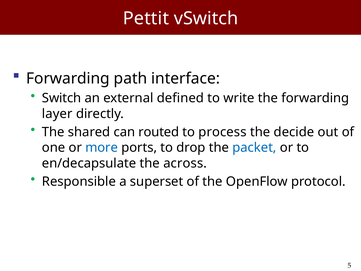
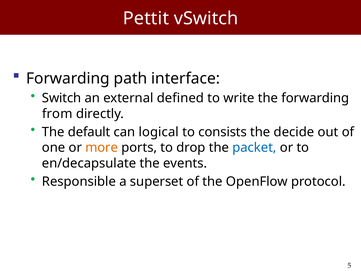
layer: layer -> from (57, 114)
shared: shared -> default (89, 132)
routed: routed -> logical (159, 132)
process: process -> consists (223, 132)
more colour: blue -> orange (102, 147)
across: across -> events (185, 163)
